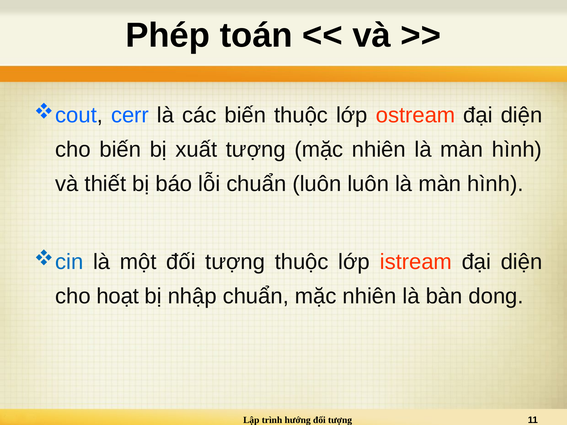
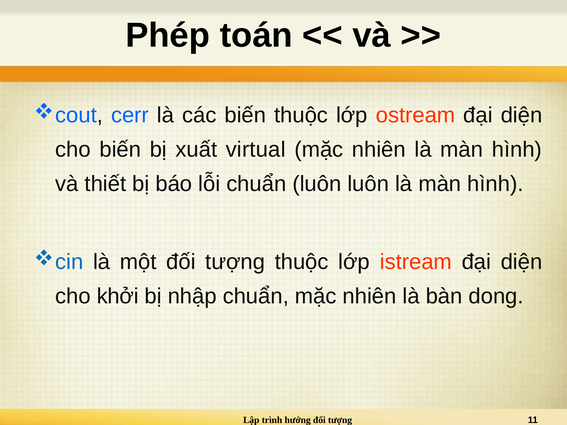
xuất tượng: tượng -> virtual (256, 150)
hoạt: hoạt -> khởi (118, 296)
